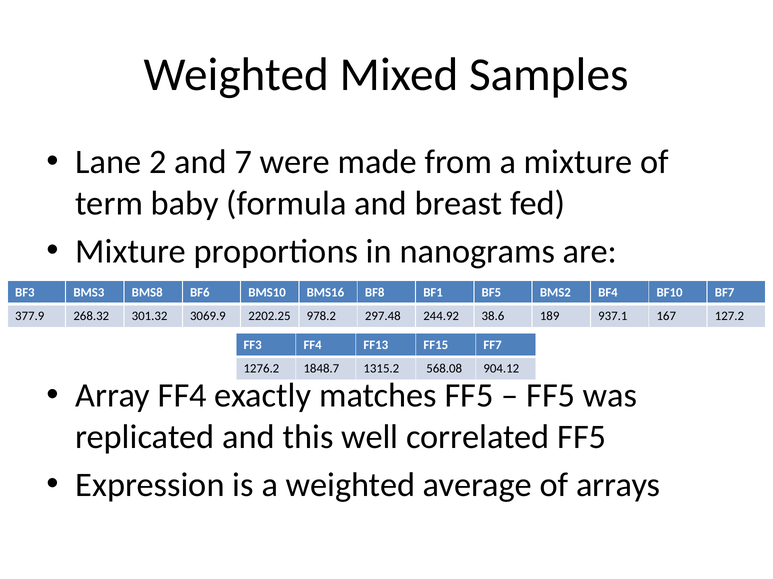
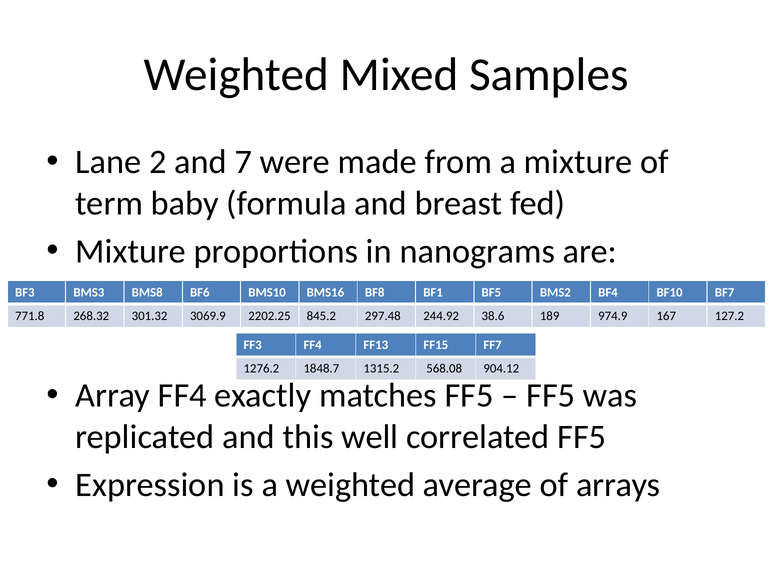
377.9: 377.9 -> 771.8 (30, 316)
978.2: 978.2 -> 845.2 (321, 316)
937.1: 937.1 -> 974.9 (613, 316)
